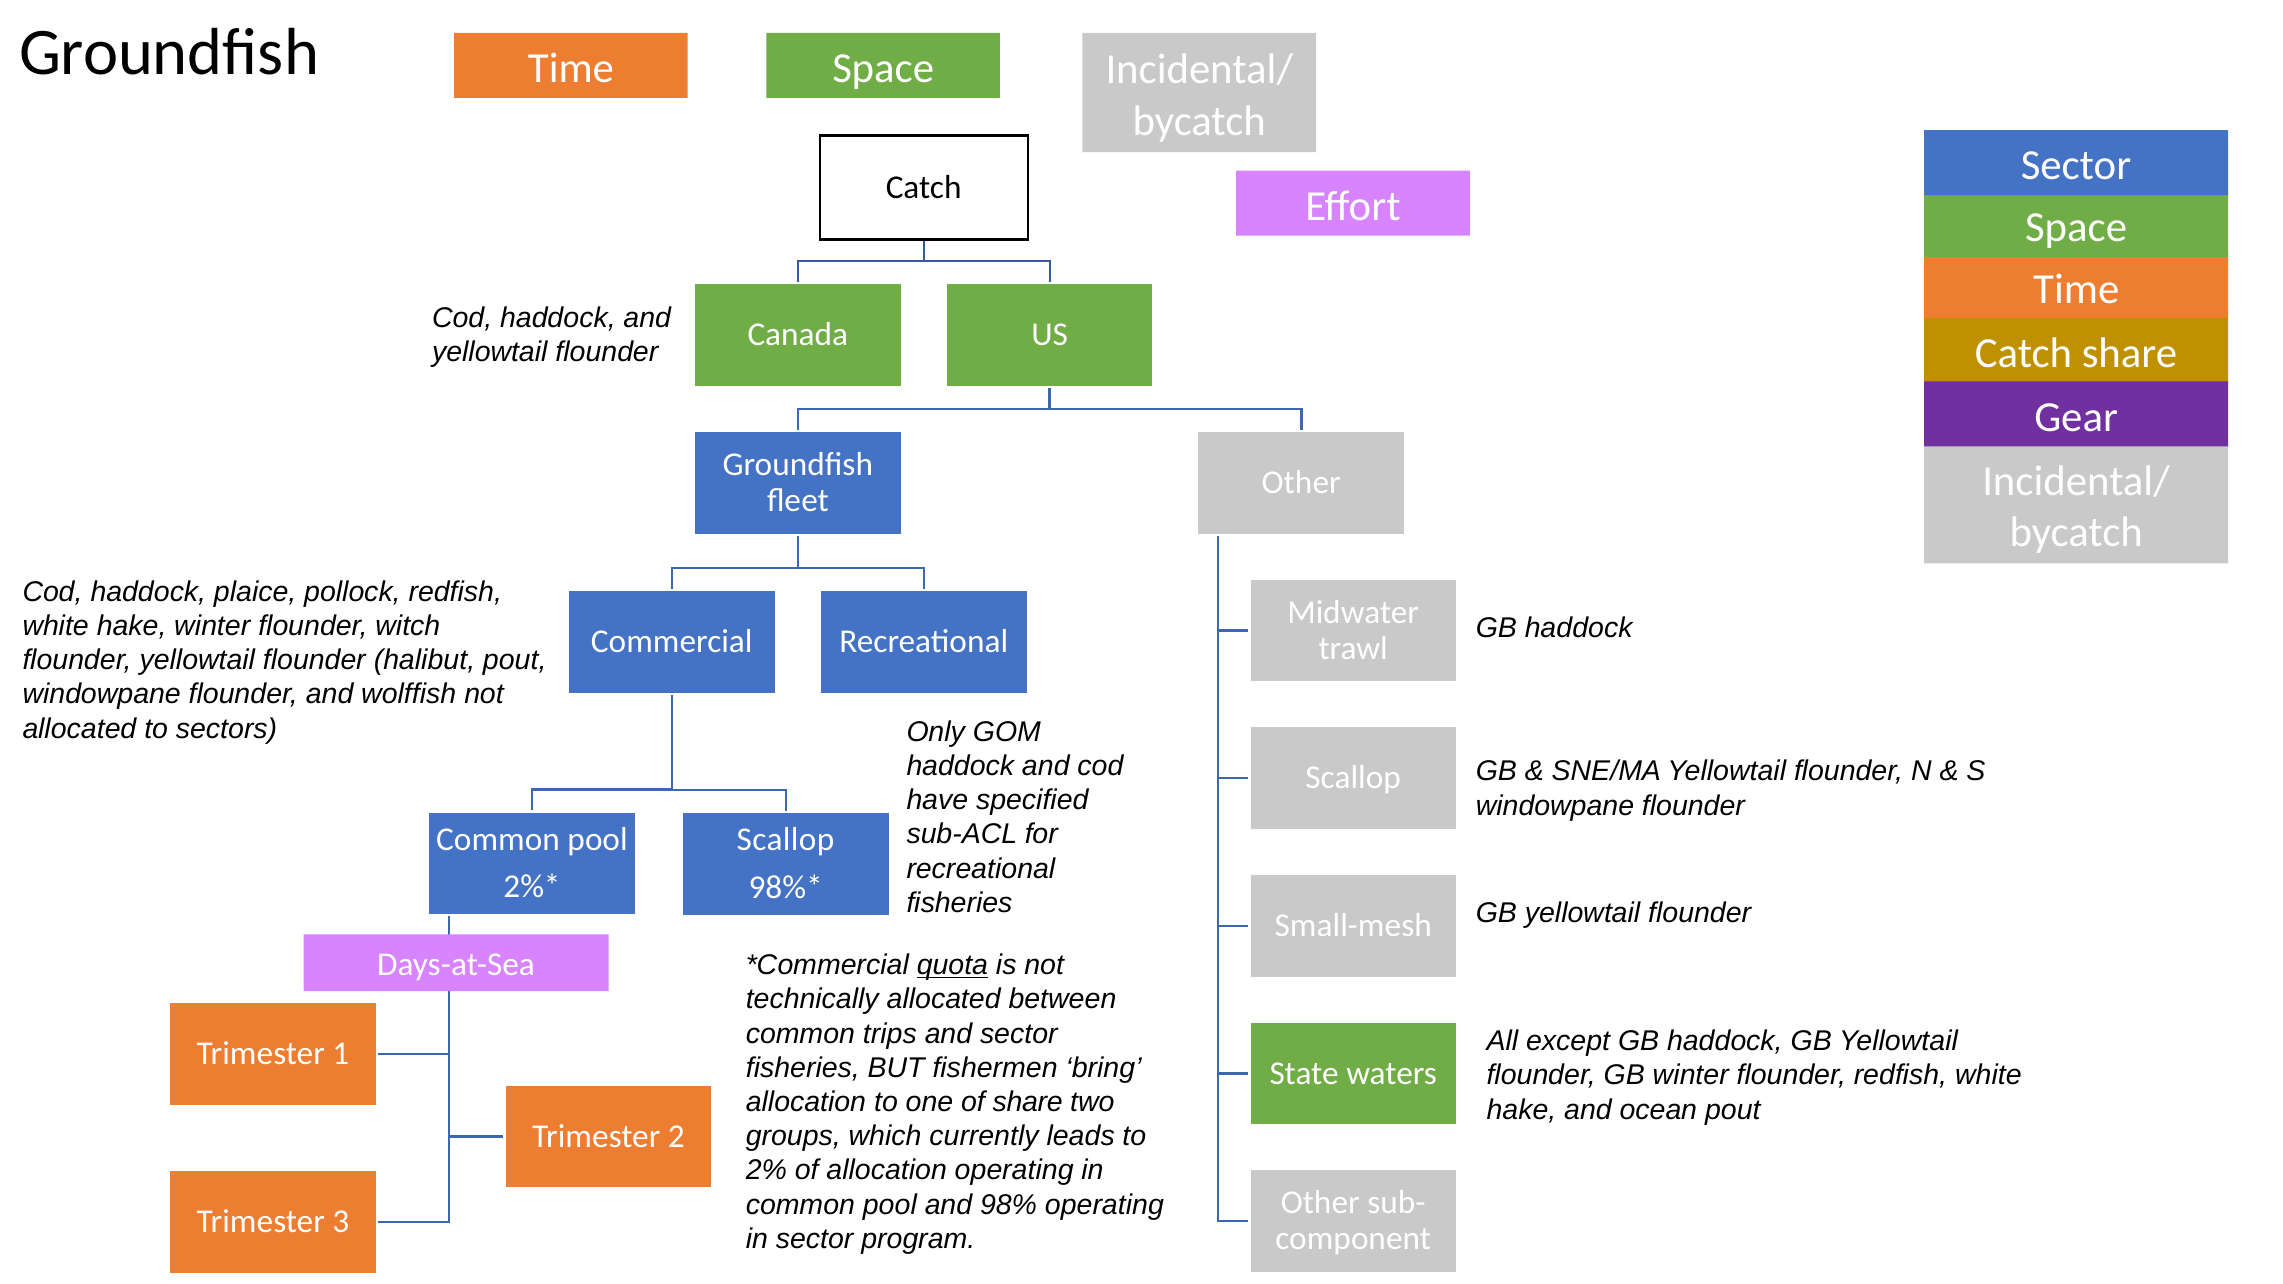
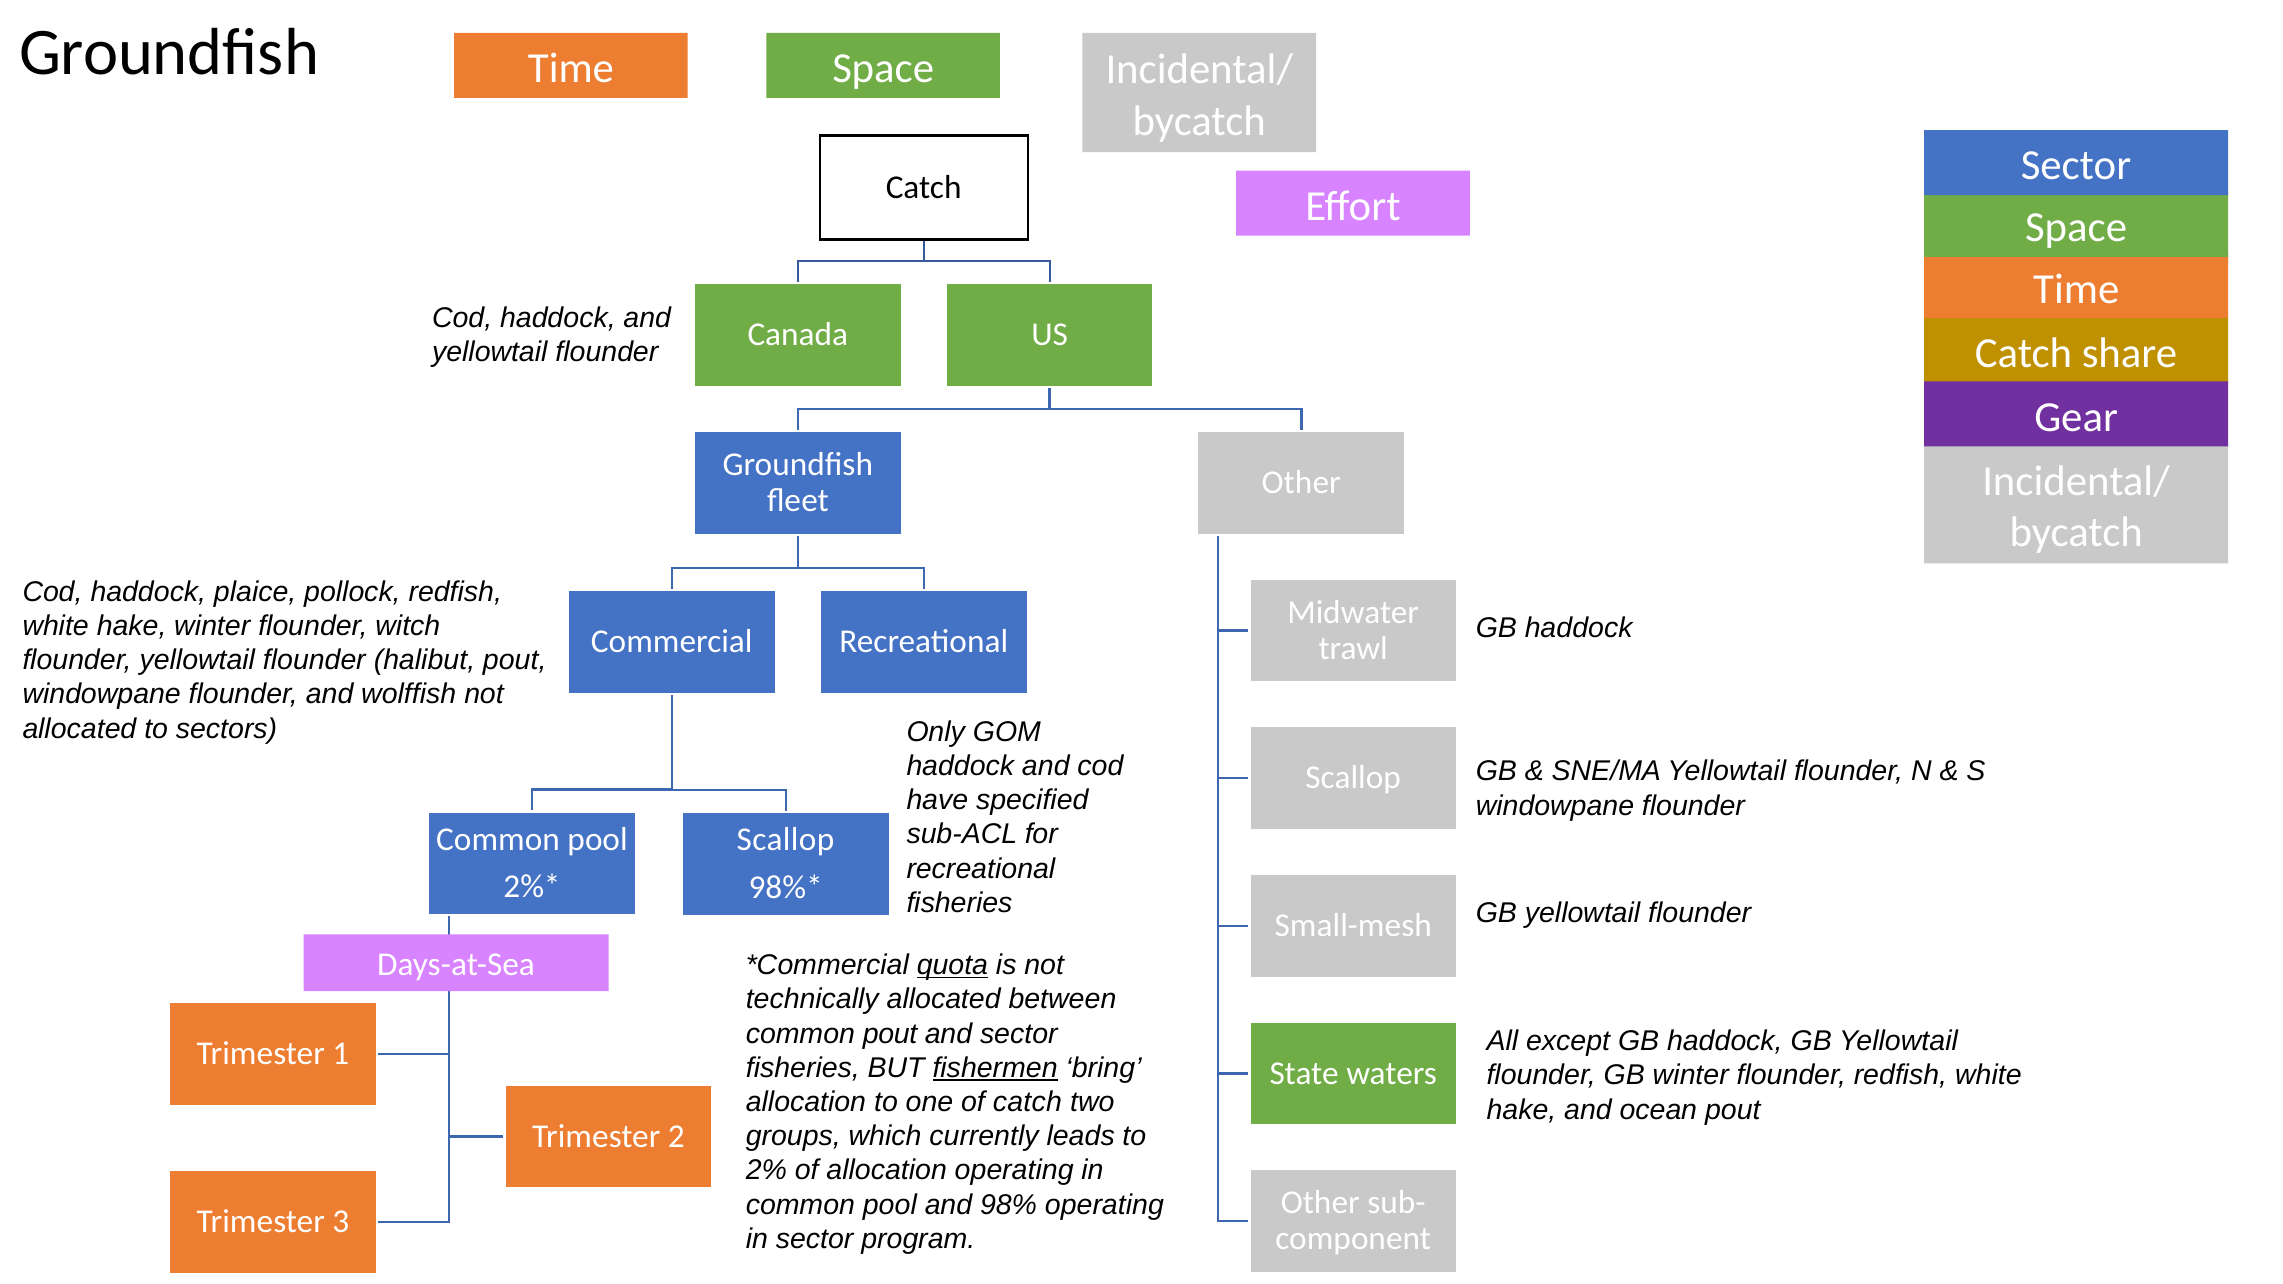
common trips: trips -> pout (890, 1034)
fishermen underline: none -> present (995, 1068)
of share: share -> catch (1027, 1102)
